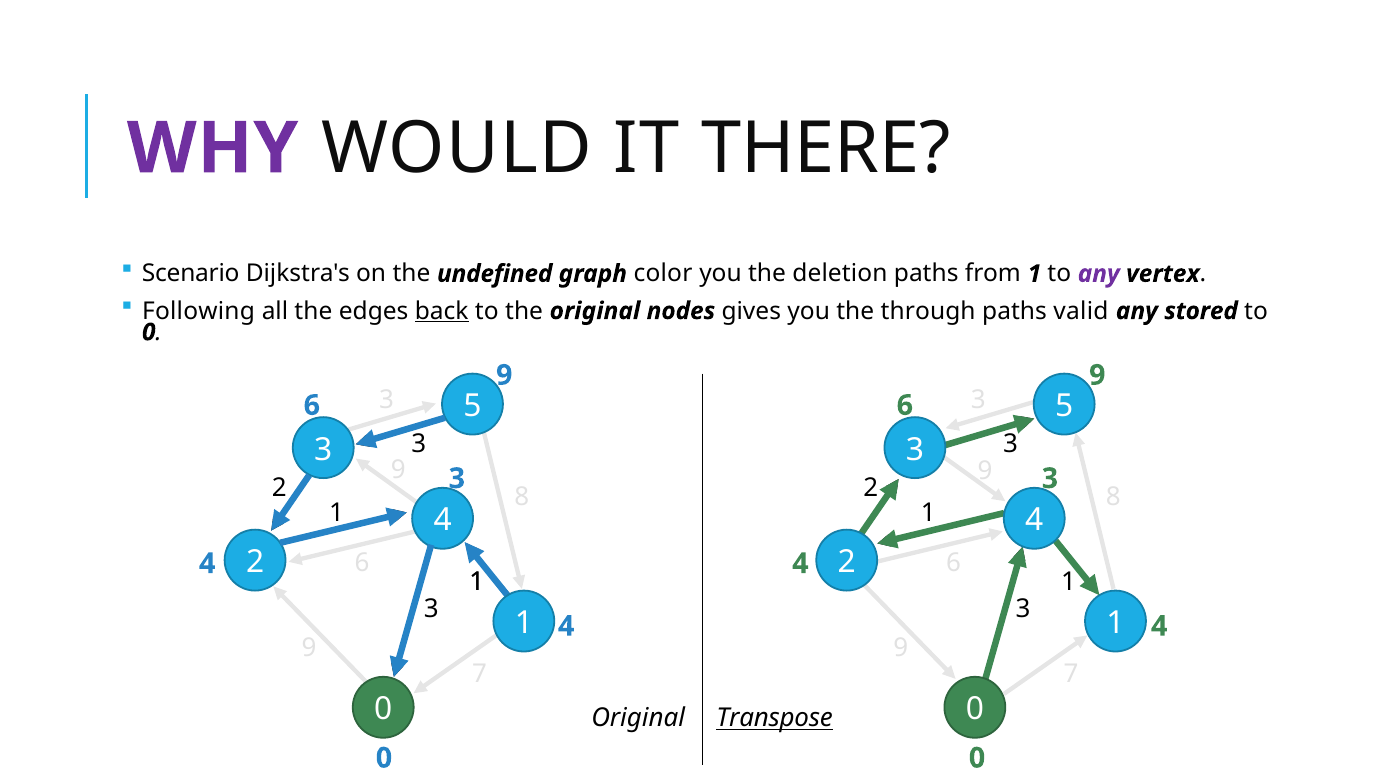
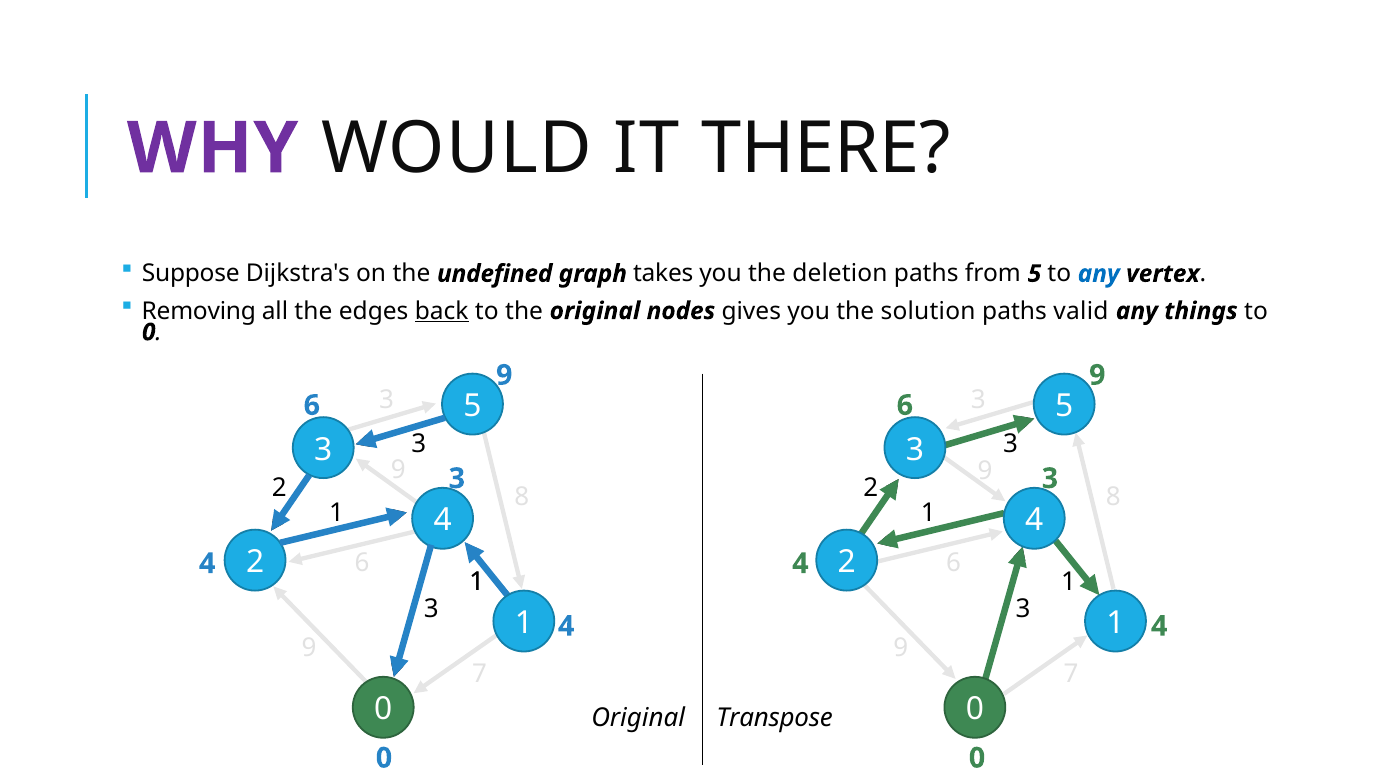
Scenario: Scenario -> Suppose (191, 274)
color: color -> takes (663, 274)
from 1: 1 -> 5 (1034, 274)
any colour: purple -> blue (1099, 274)
Following: Following -> Removing (199, 311)
through: through -> solution (928, 311)
stored: stored -> things (1201, 311)
Transpose underline: present -> none (775, 718)
